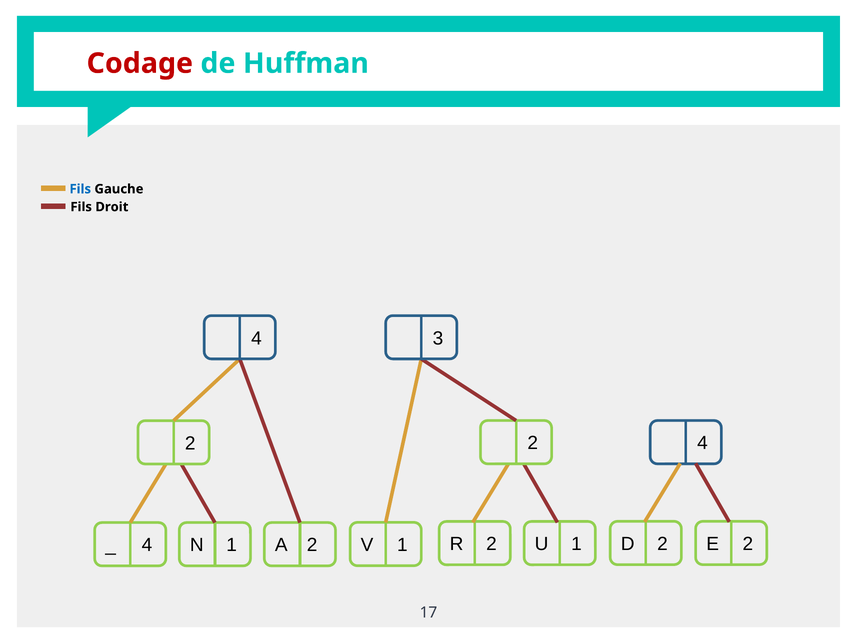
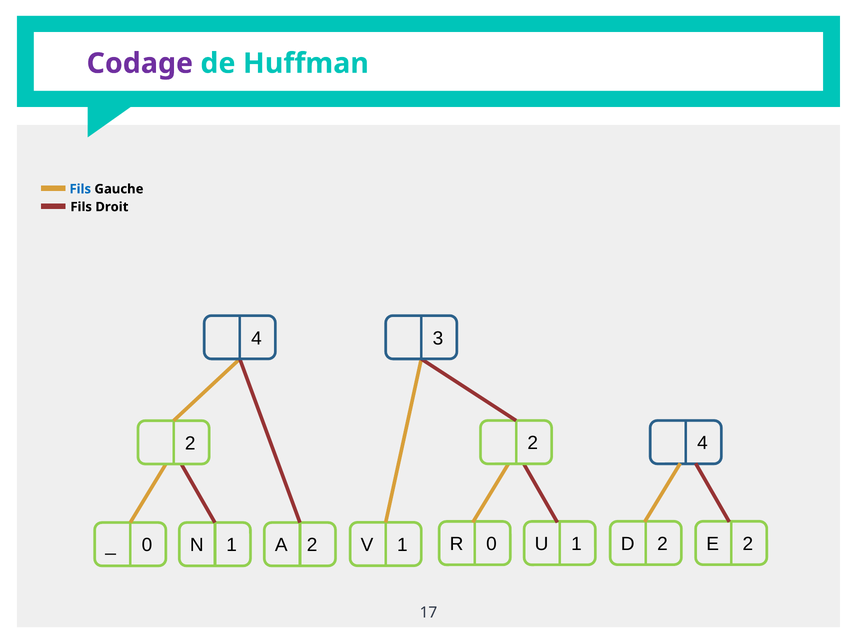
Codage colour: red -> purple (140, 63)
R 2: 2 -> 0 (491, 544)
4: 4 -> 0 (147, 545)
